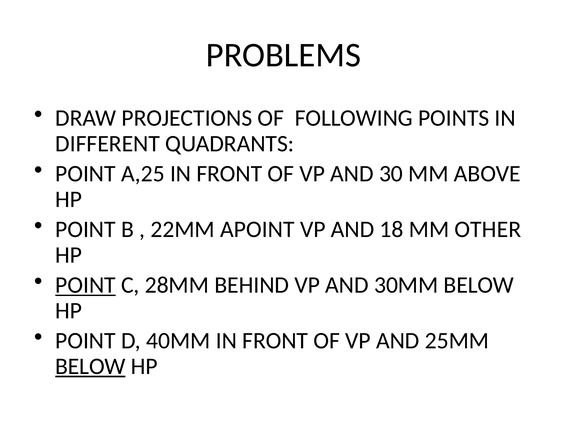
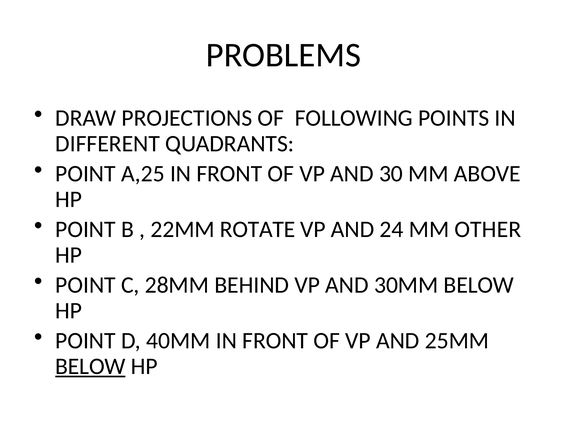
APOINT: APOINT -> ROTATE (257, 229)
18: 18 -> 24 (392, 229)
POINT underline: present -> none (86, 285)
